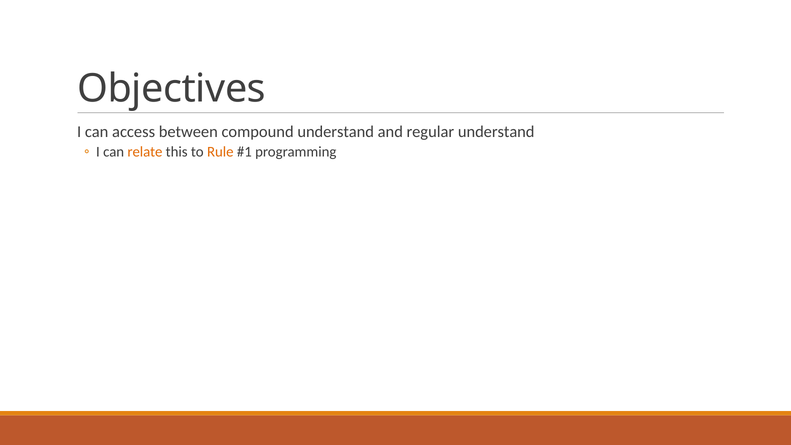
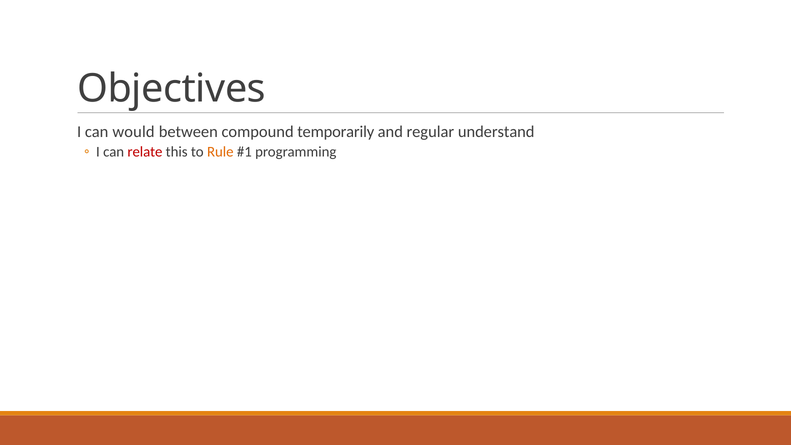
access: access -> would (134, 132)
compound understand: understand -> temporarily (336, 132)
relate colour: orange -> red (145, 152)
